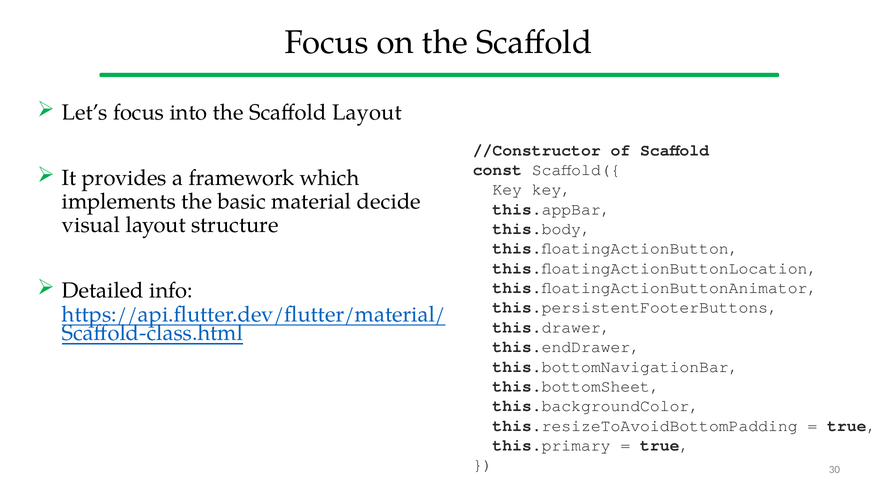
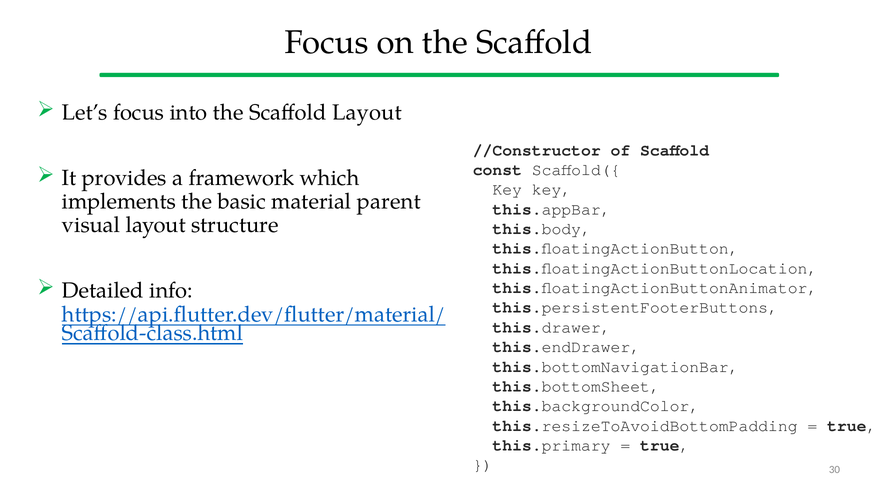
decide: decide -> parent (389, 202)
